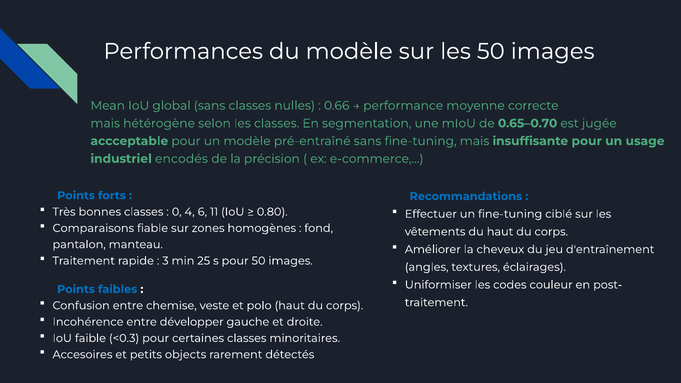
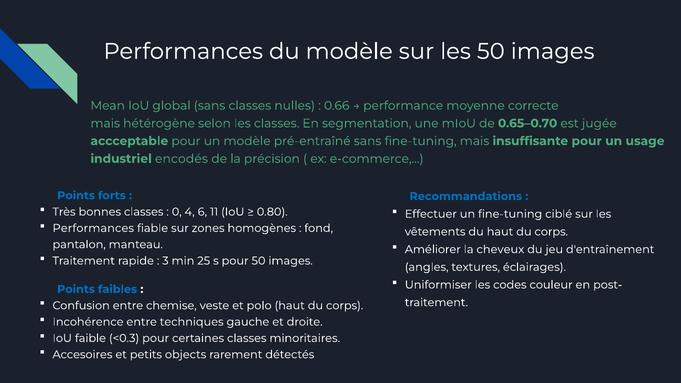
Comparaisons: Comparaisons -> Performances (93, 228)
développer: développer -> techniques (192, 322)
